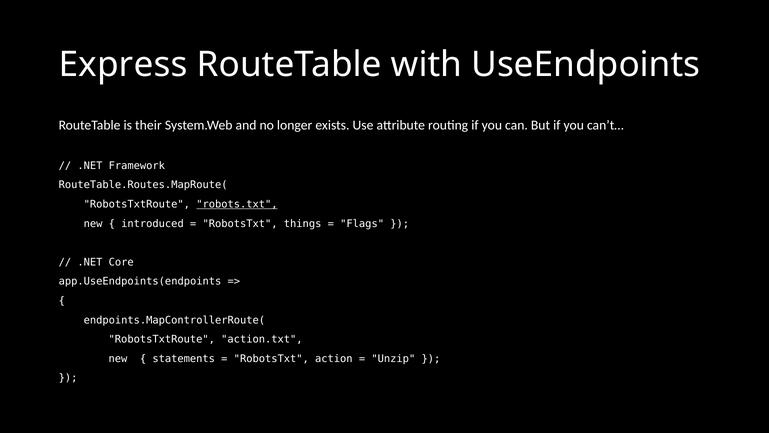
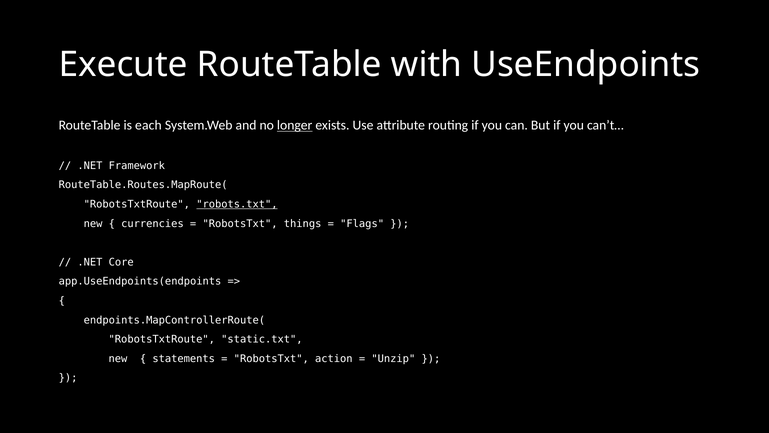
Express: Express -> Execute (123, 65)
their: their -> each (148, 125)
longer underline: none -> present (295, 125)
introduced: introduced -> currencies (152, 223)
action.txt: action.txt -> static.txt (262, 339)
